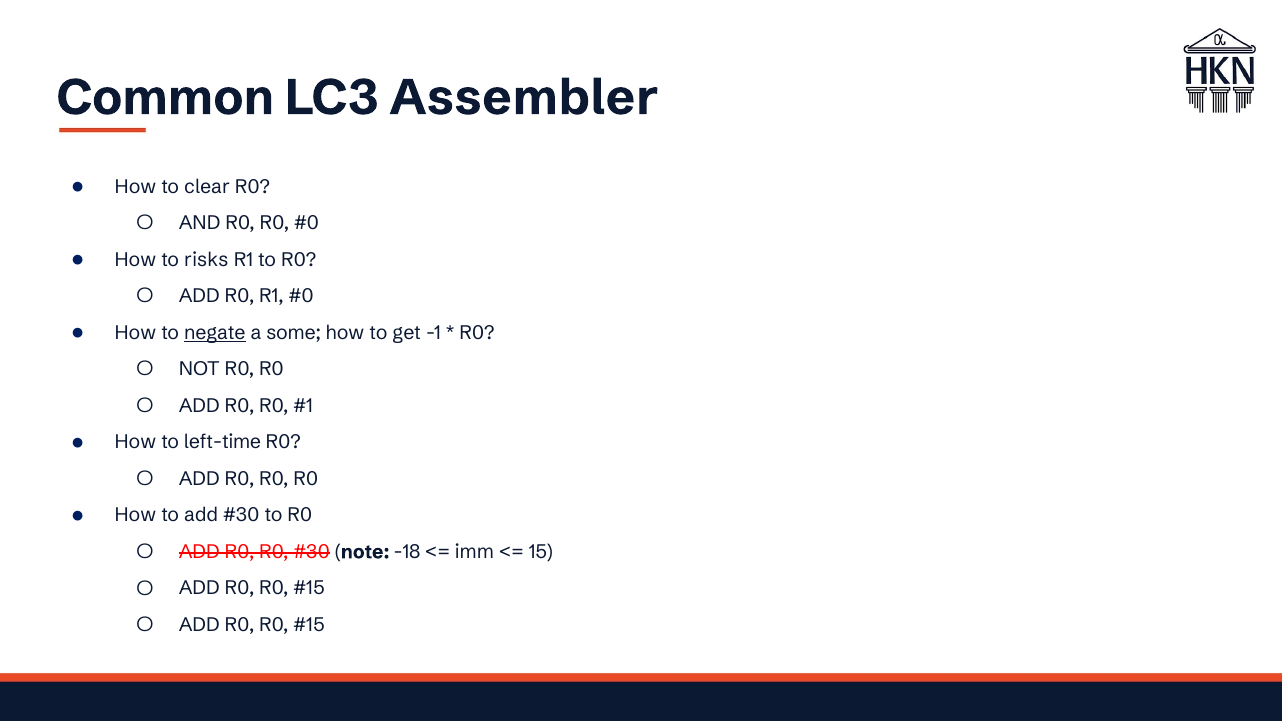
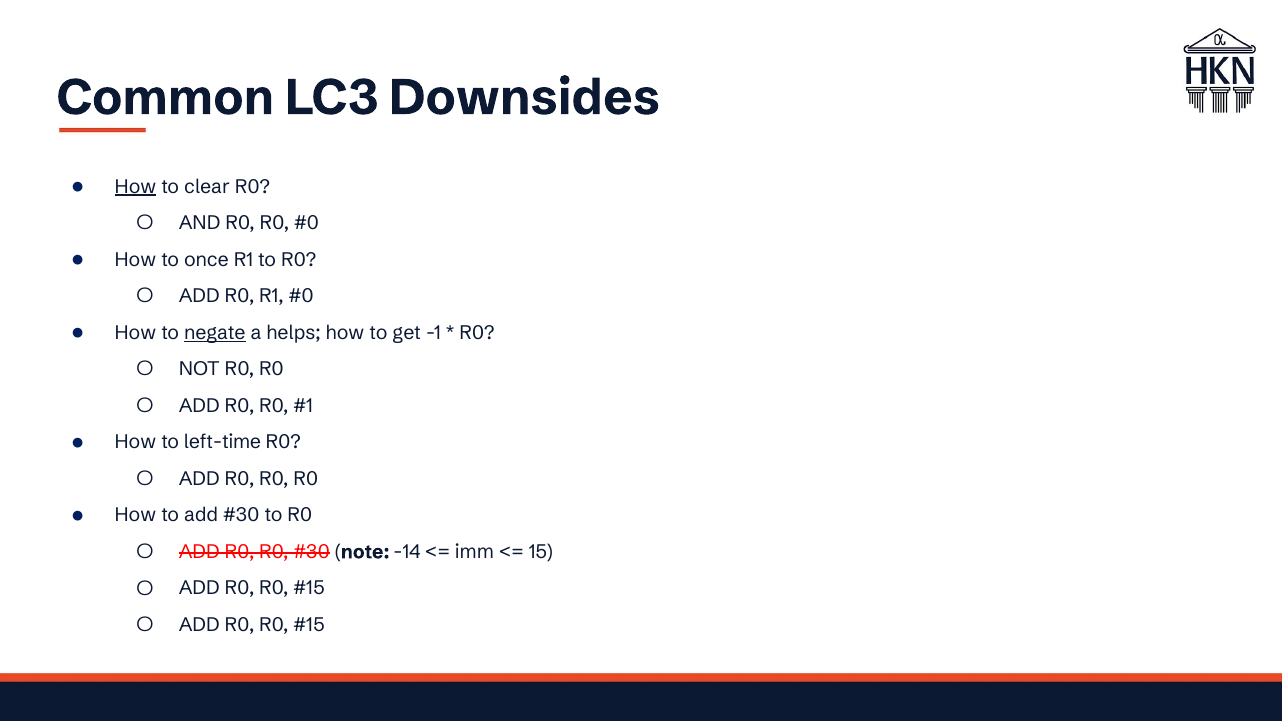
Assembler: Assembler -> Downsides (524, 98)
How underline: none -> present (135, 187)
risks: risks -> once (206, 260)
some: some -> helps (293, 333)
-18: -18 -> -14 (407, 552)
